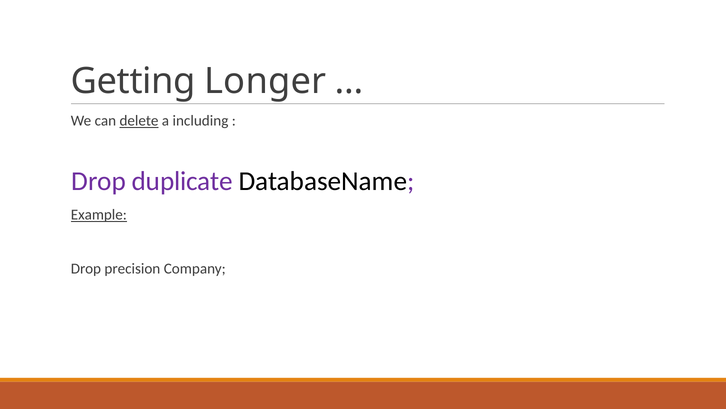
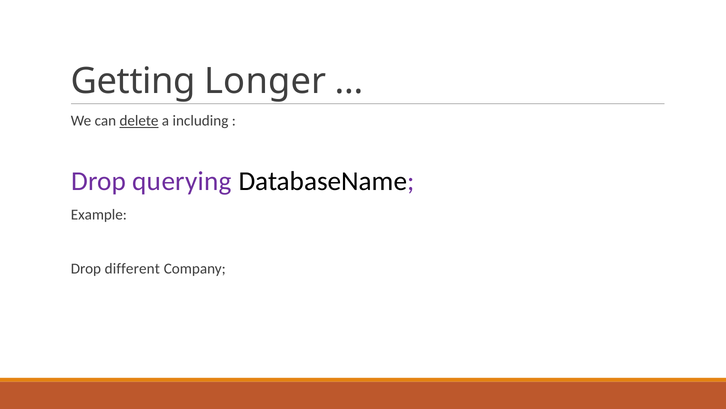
duplicate: duplicate -> querying (182, 181)
Example underline: present -> none (99, 215)
precision: precision -> different (132, 269)
